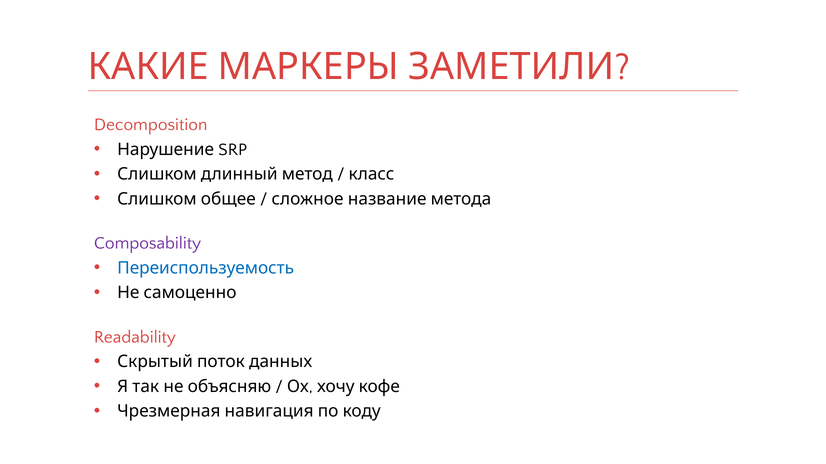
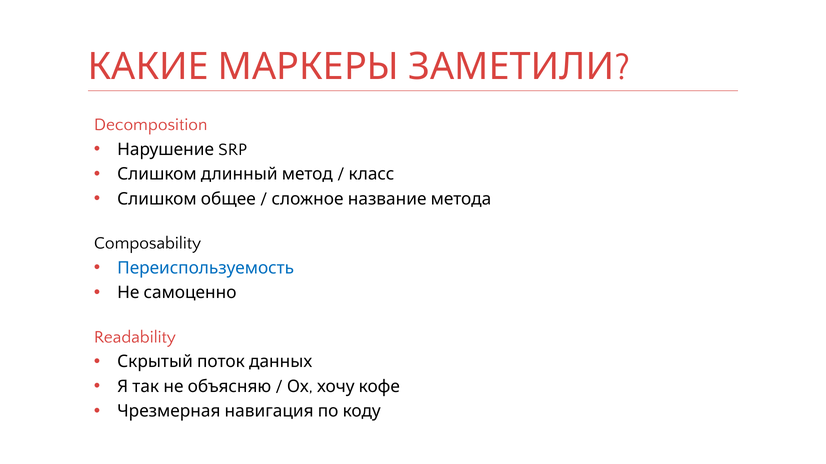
Composability colour: purple -> black (148, 244)
